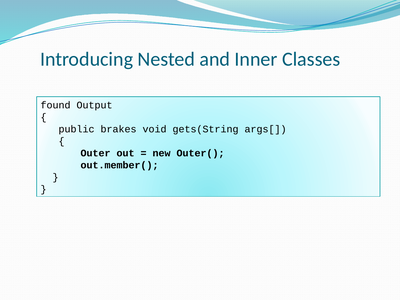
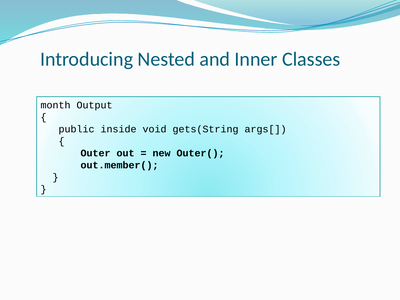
found: found -> month (56, 105)
brakes: brakes -> inside (119, 129)
